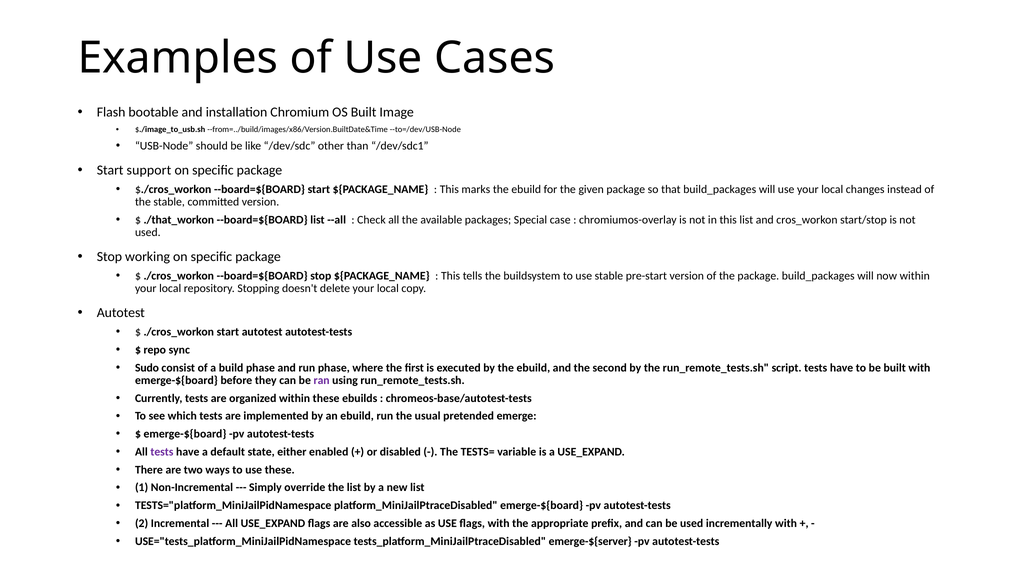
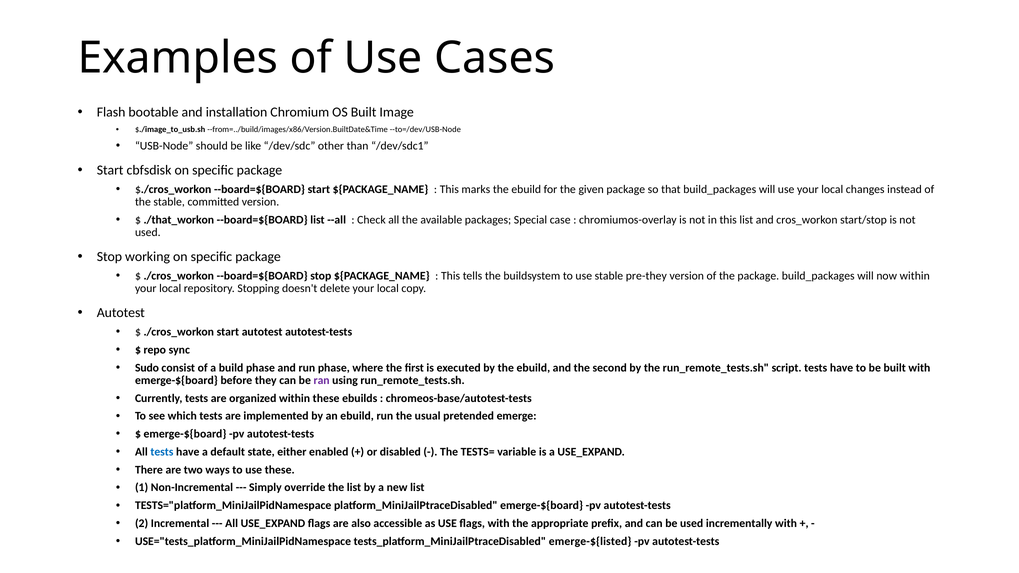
support: support -> cbfsdisk (149, 170)
pre-start: pre-start -> pre-they (646, 276)
tests colour: purple -> blue (162, 452)
emerge-${server: emerge-${server -> emerge-${listed (590, 541)
